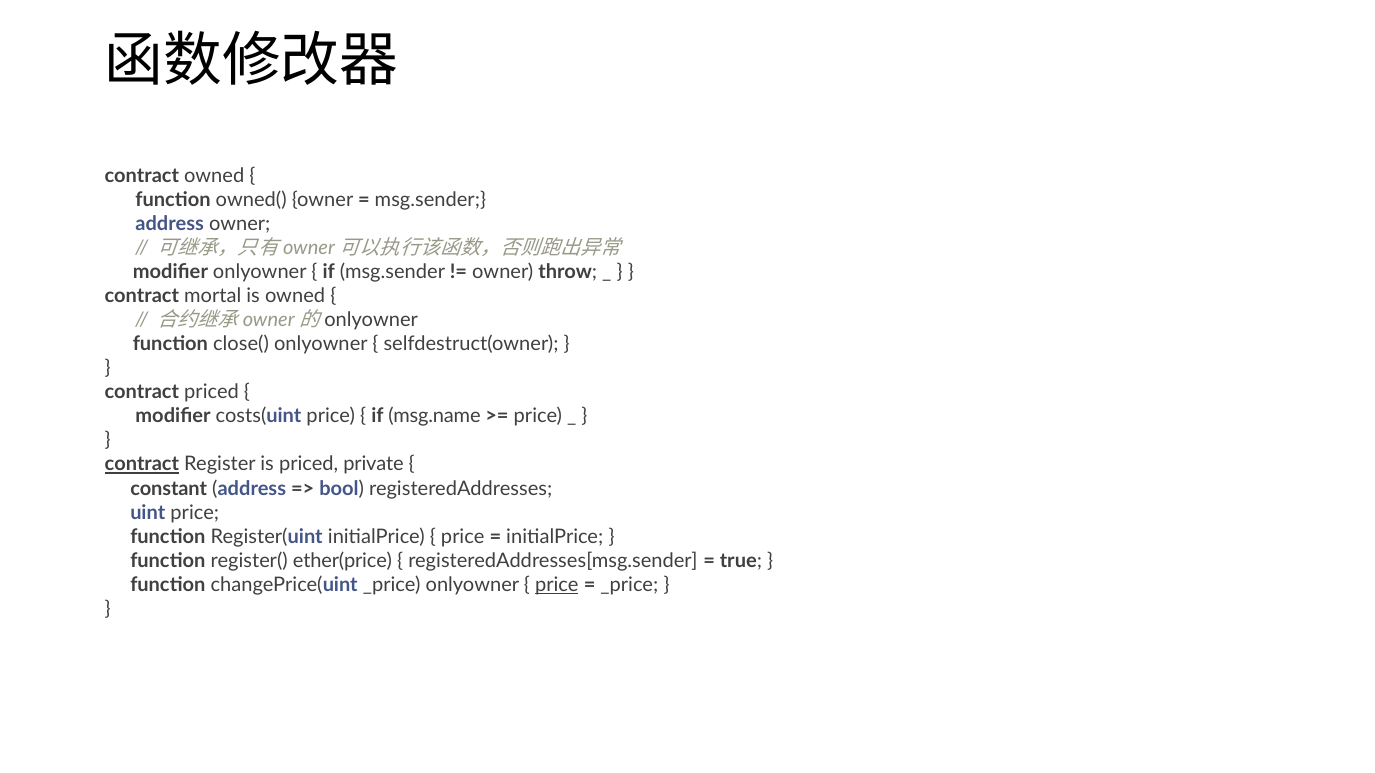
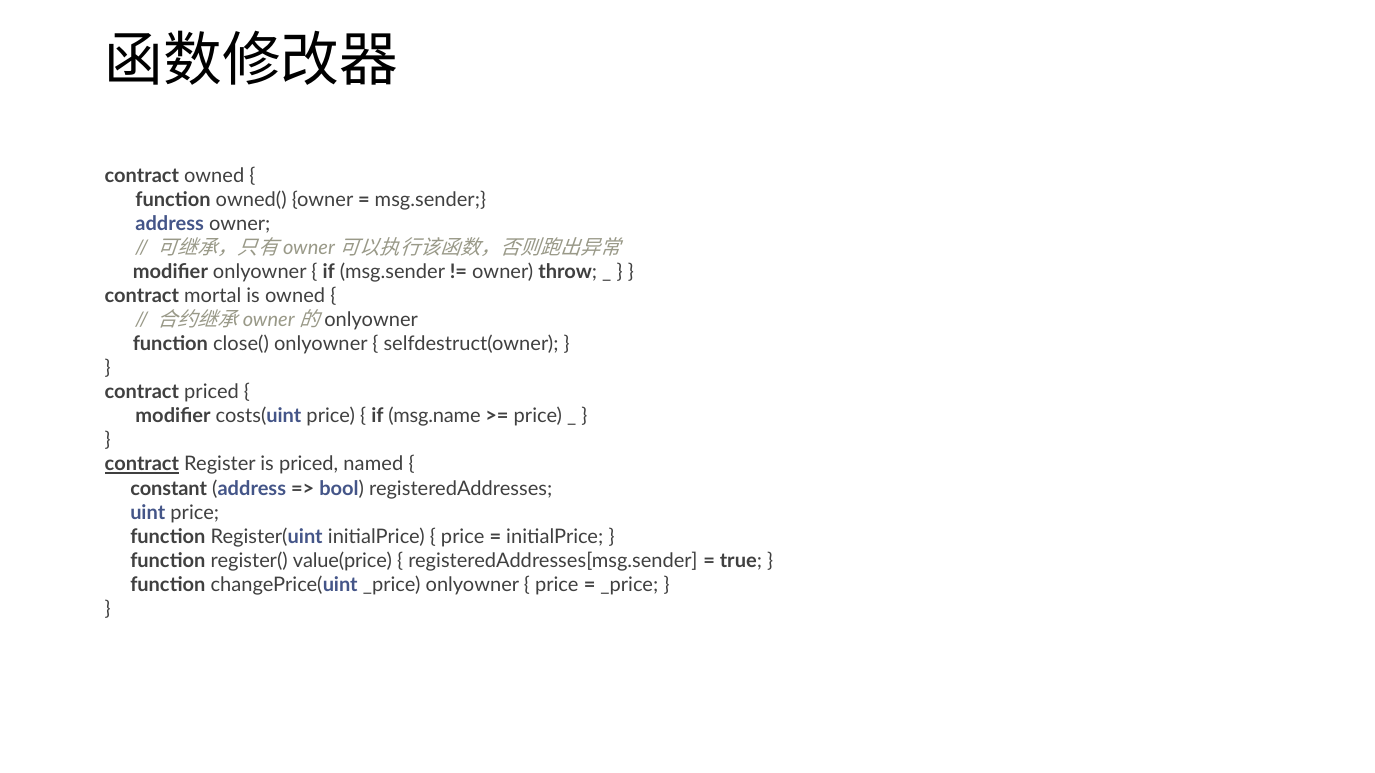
private: private -> named (373, 465)
ether(price: ether(price -> value(price (342, 561)
price underline: present -> none (557, 585)
